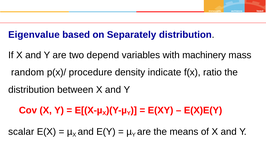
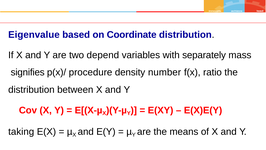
Separately: Separately -> Coordinate (132, 35)
machinery: machinery -> separately (204, 55)
random: random -> signifies (28, 72)
indicate: indicate -> number (165, 72)
scalar: scalar -> taking (21, 131)
